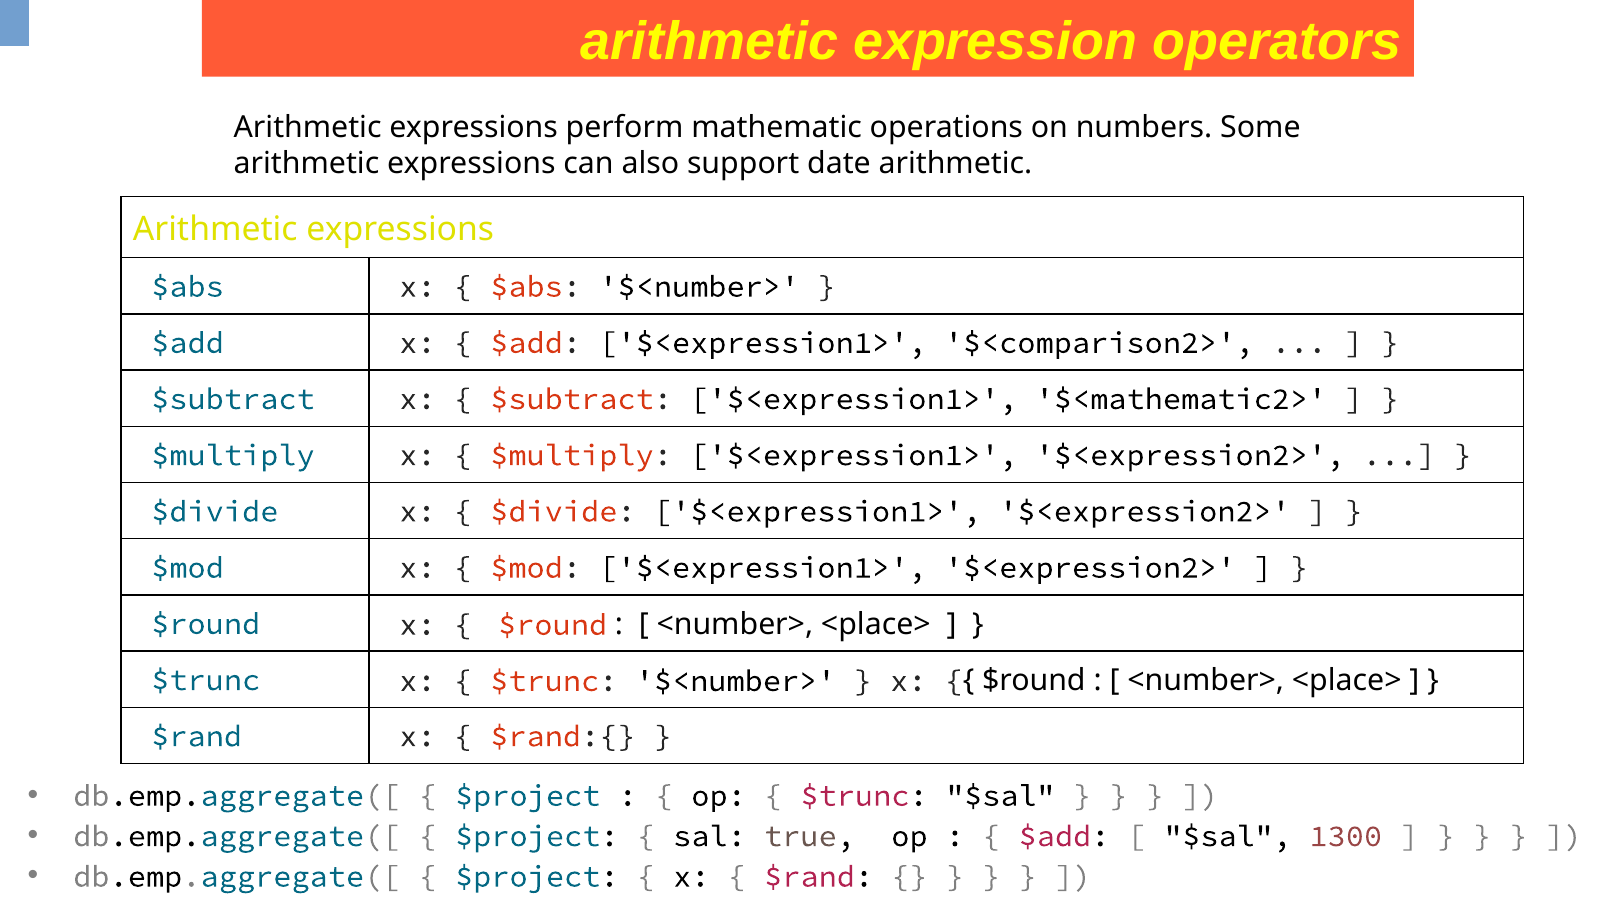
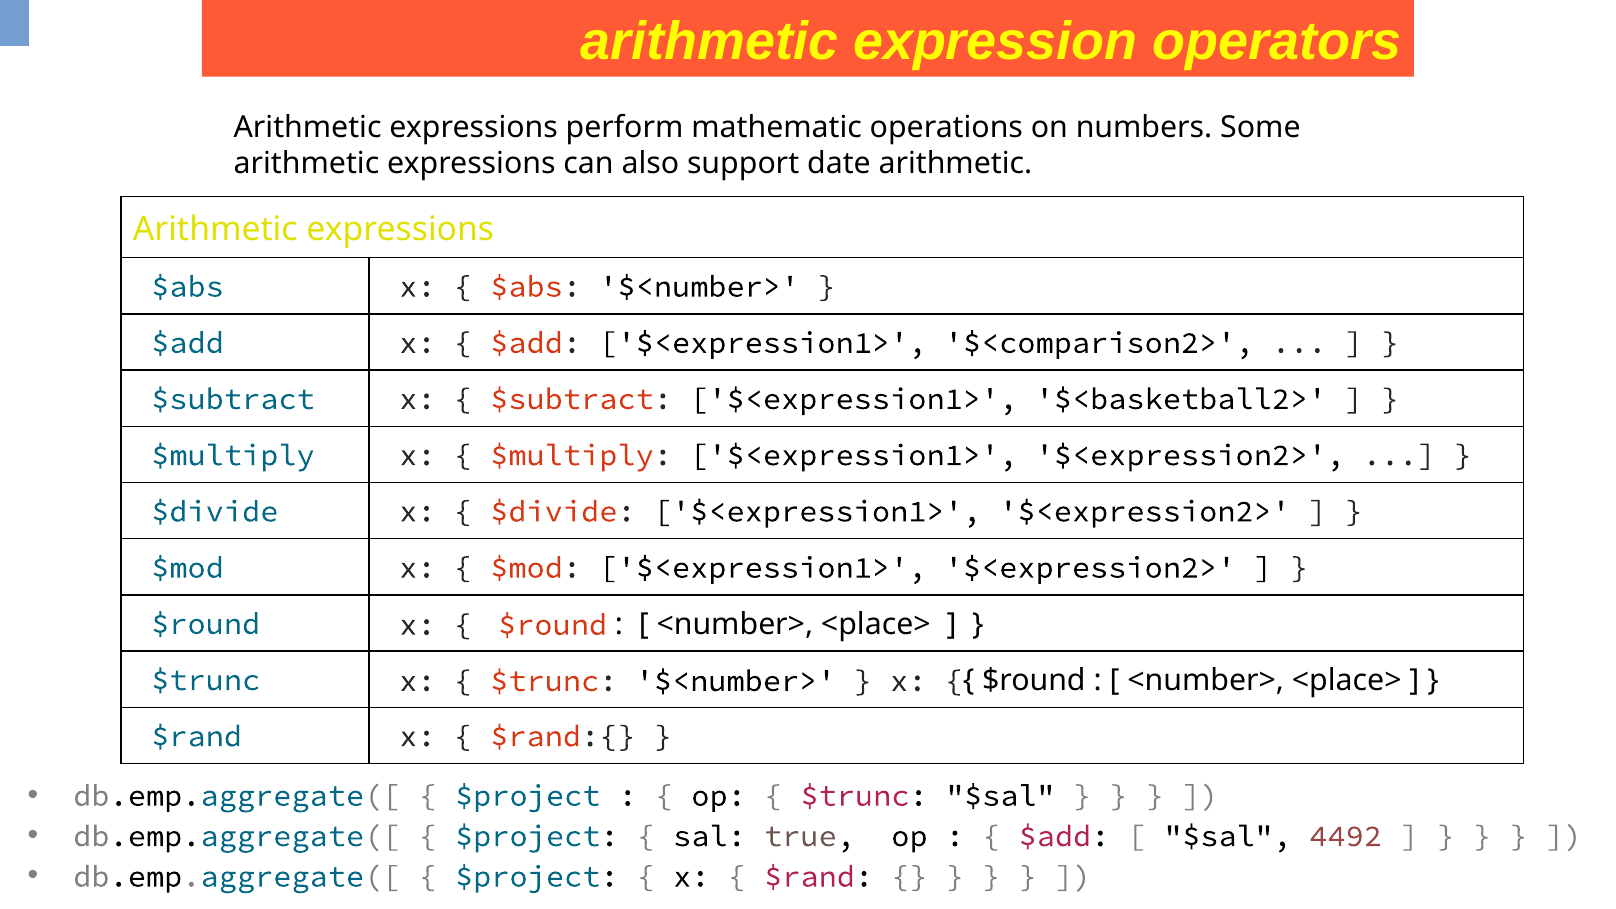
$<mathematic2>: $<mathematic2> -> $<basketball2> (1181, 399)
1300: 1300 -> 4492 (1346, 836)
